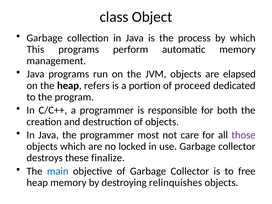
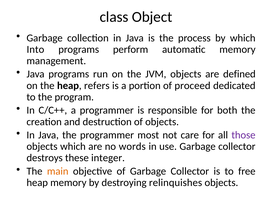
This: This -> Into (35, 49)
elapsed: elapsed -> defined (239, 74)
locked: locked -> words (132, 146)
finalize: finalize -> integer (108, 158)
main colour: blue -> orange (58, 171)
